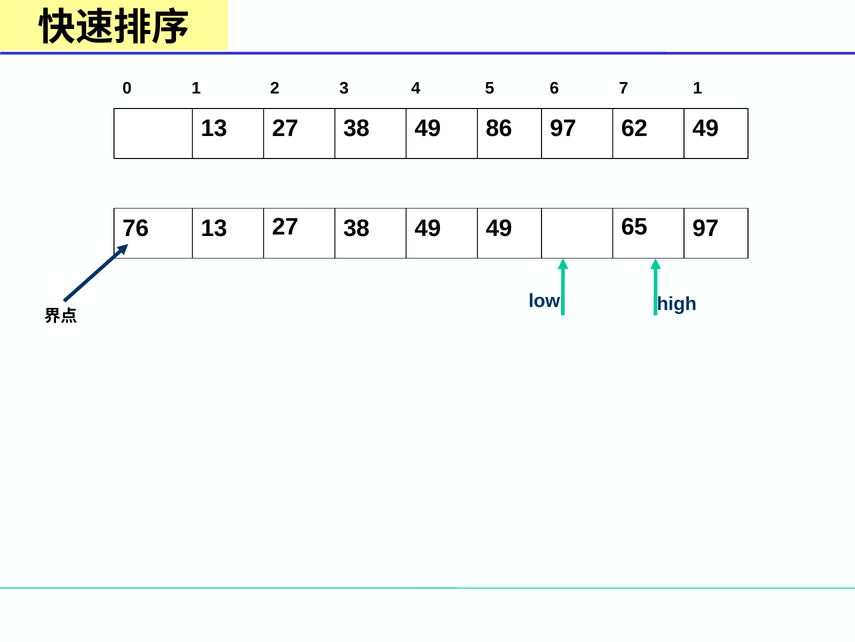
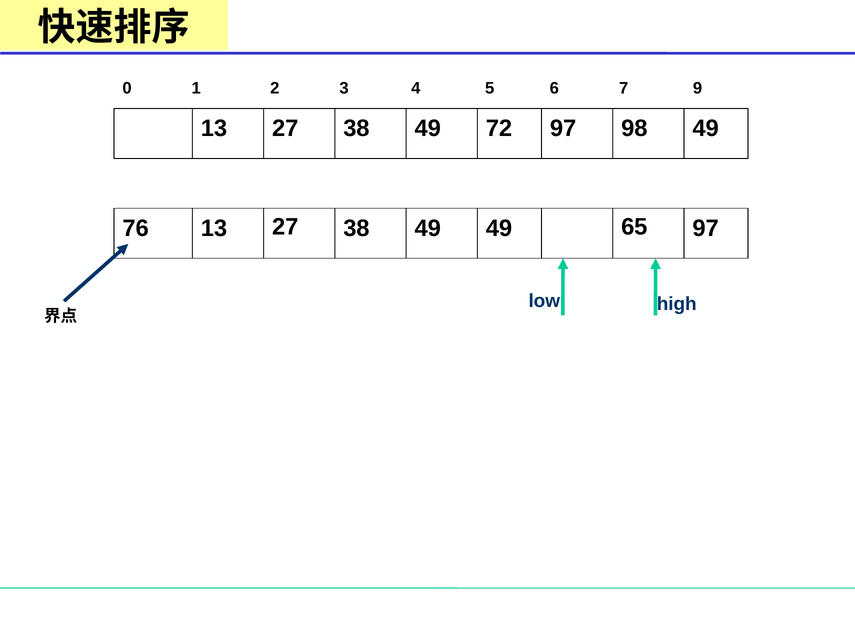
7 1: 1 -> 9 (698, 88)
86: 86 -> 72 (499, 128)
62: 62 -> 98 (634, 128)
